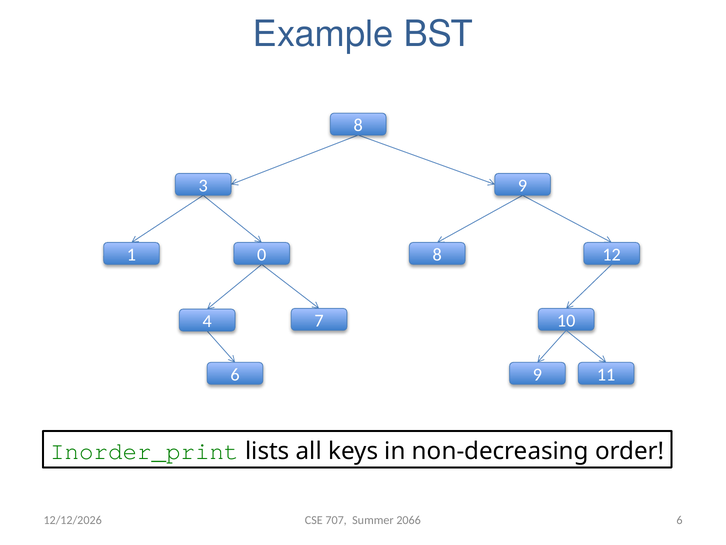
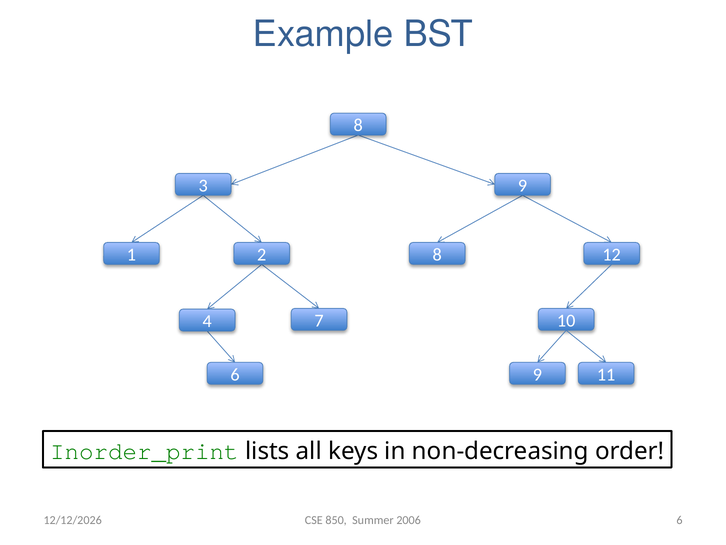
0: 0 -> 2 (262, 254)
707: 707 -> 850 (336, 520)
2066: 2066 -> 2006 (409, 520)
